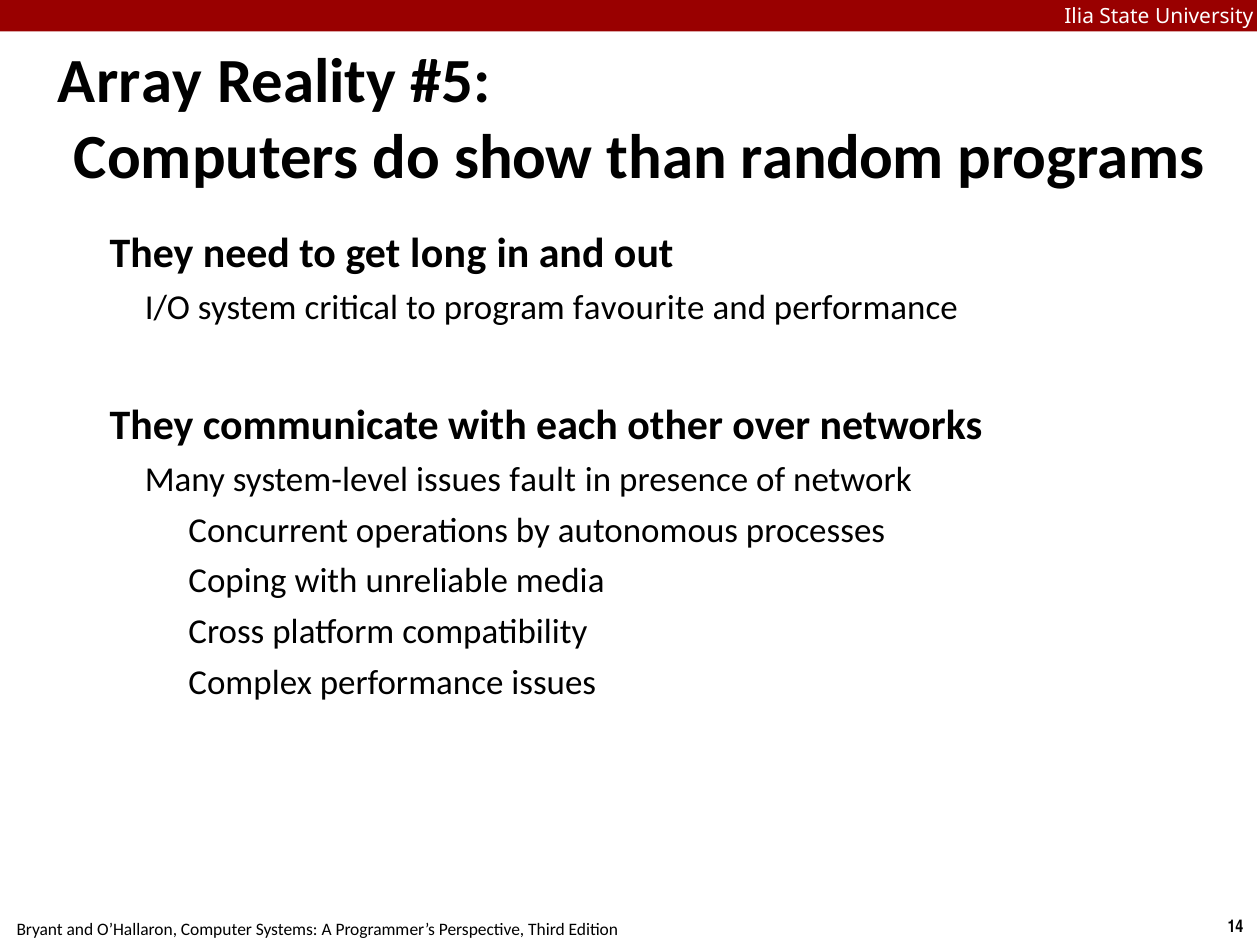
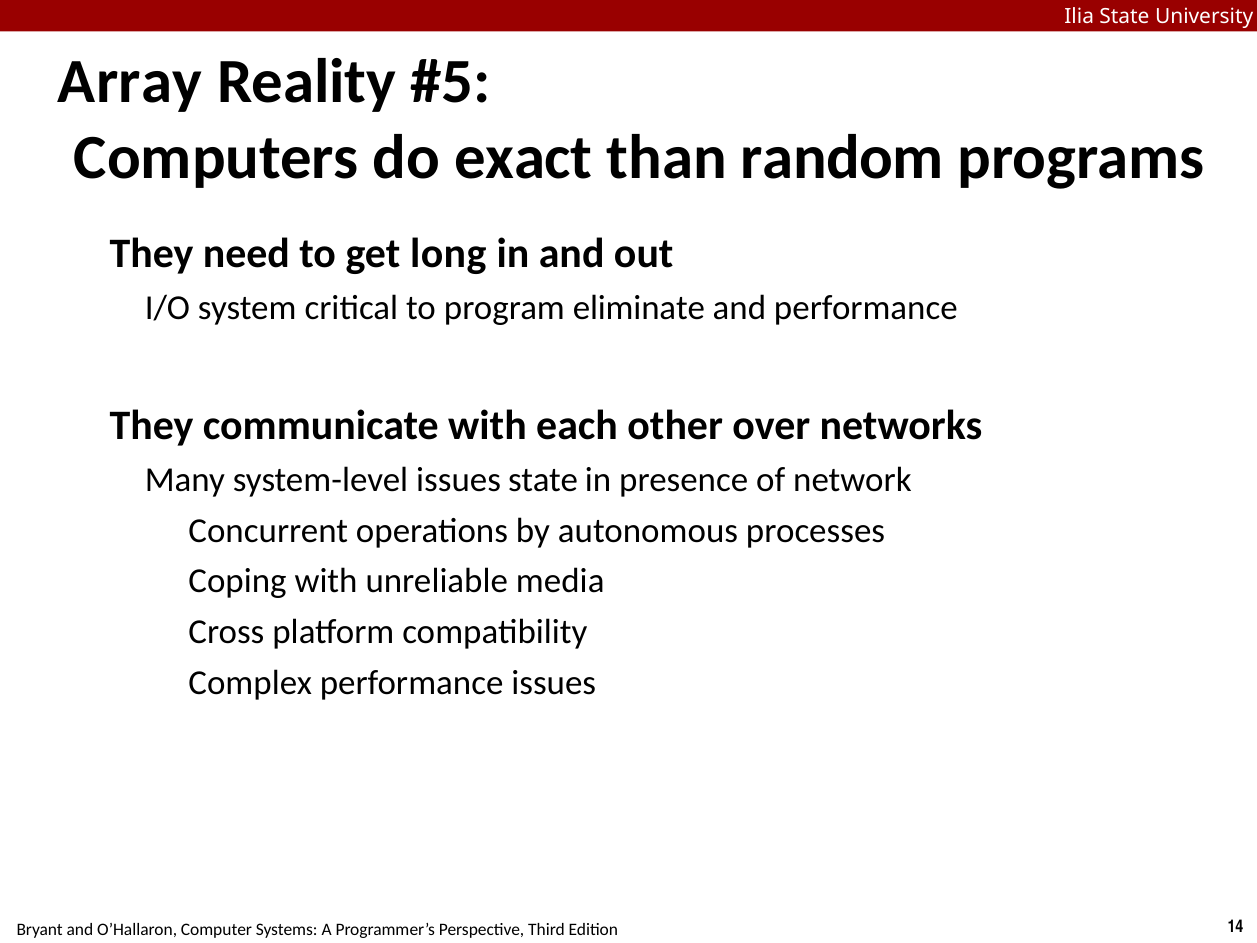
show: show -> exact (524, 157)
favourite: favourite -> eliminate (639, 308)
issues fault: fault -> state (543, 480)
